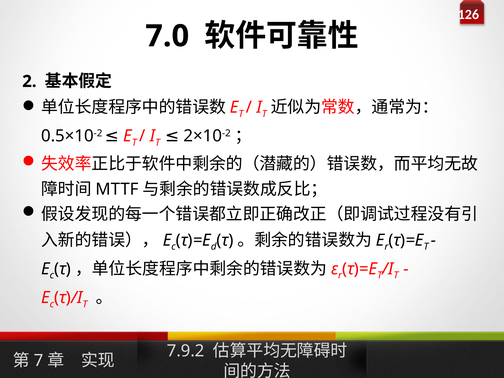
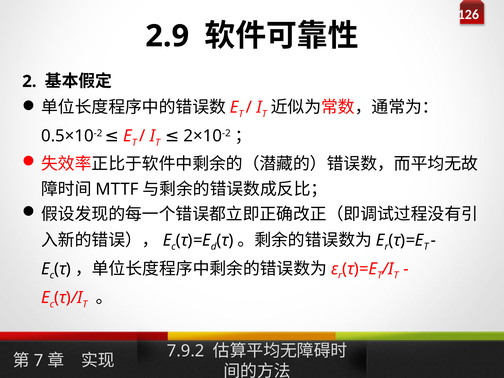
7.0: 7.0 -> 2.9 (167, 36)
